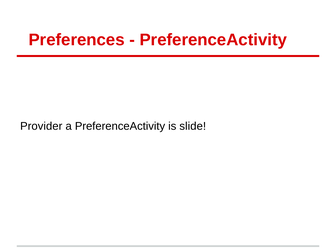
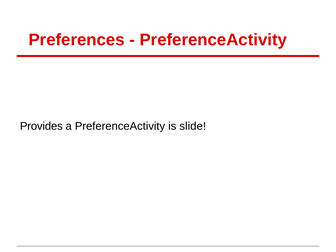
Provider: Provider -> Provides (41, 126)
